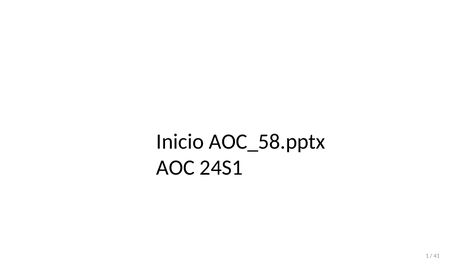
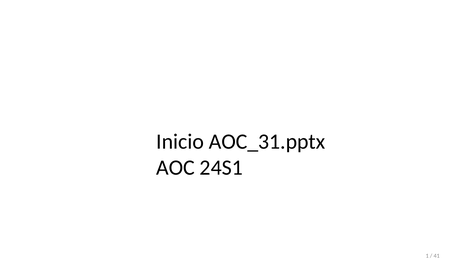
AOC_58.pptx: AOC_58.pptx -> AOC_31.pptx (267, 141)
